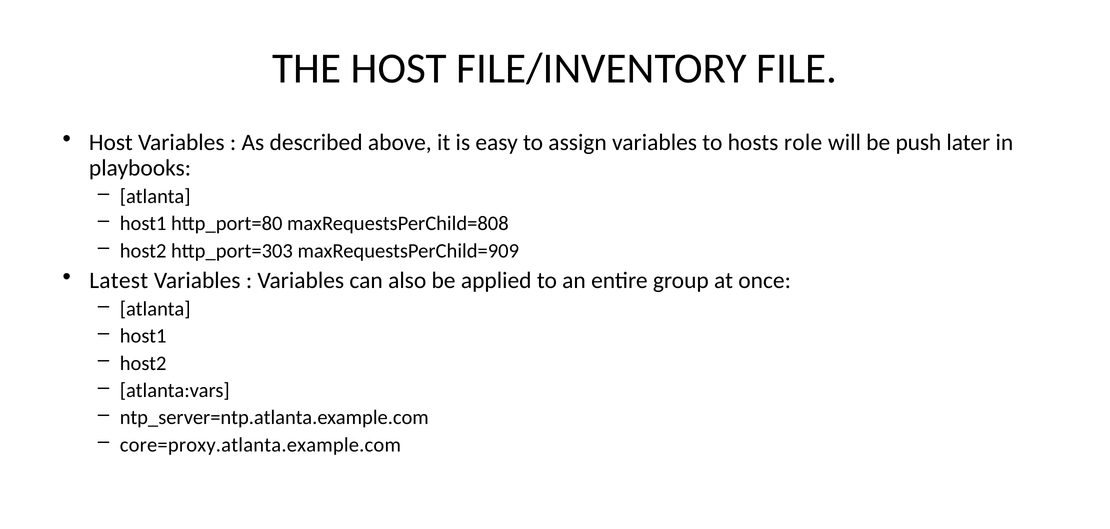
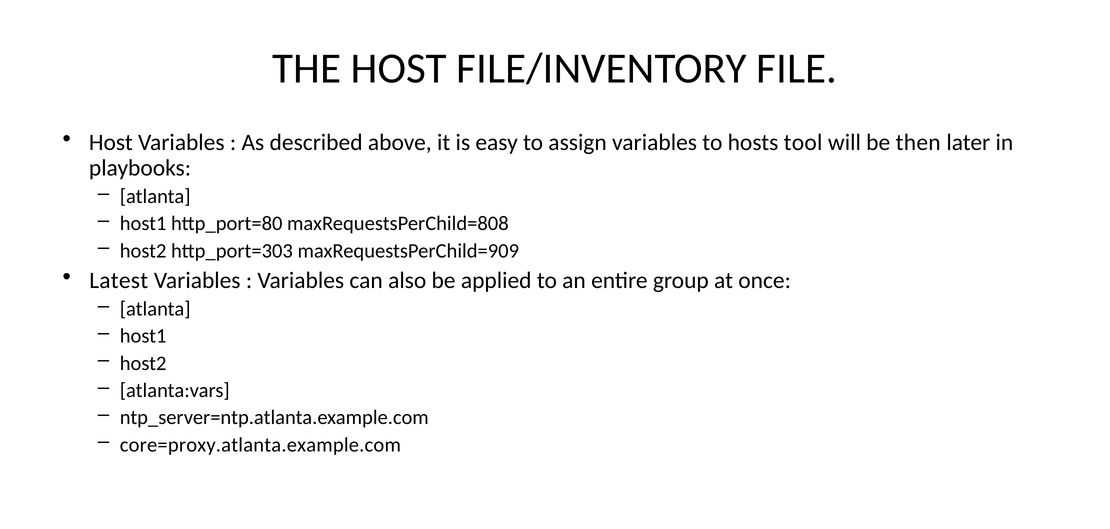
role: role -> tool (803, 143)
push: push -> then (918, 143)
